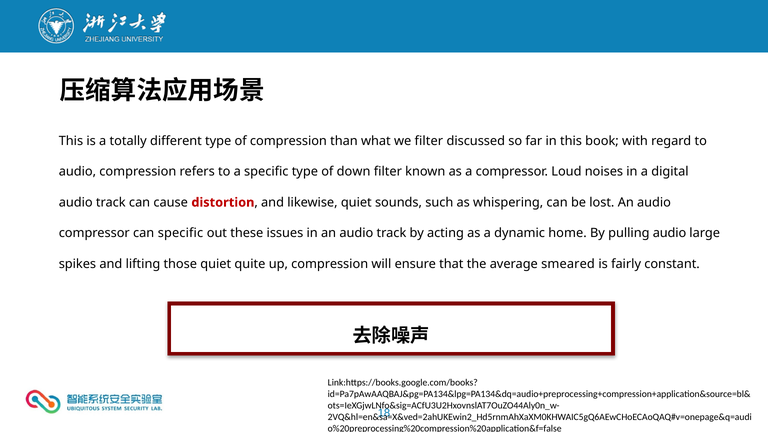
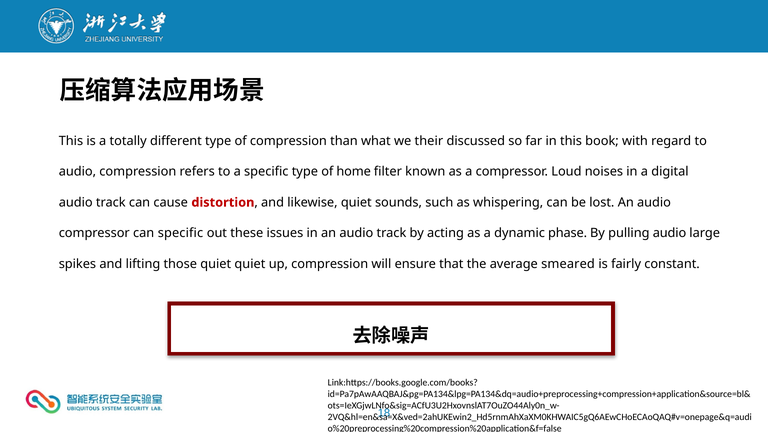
we filter: filter -> their (429, 141)
down: down -> home (354, 172)
home: home -> phase (568, 233)
quiet quite: quite -> quiet (250, 264)
